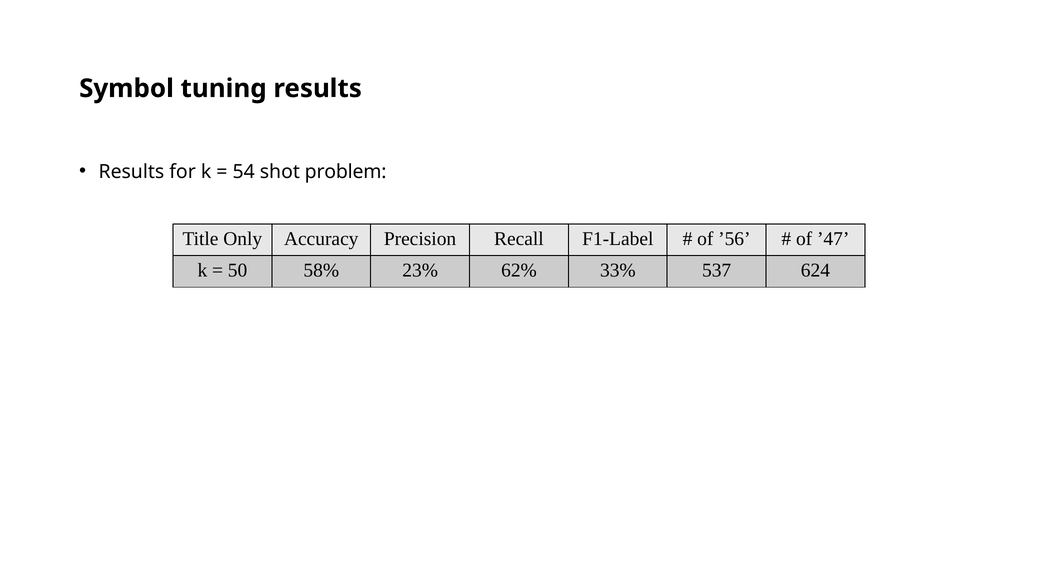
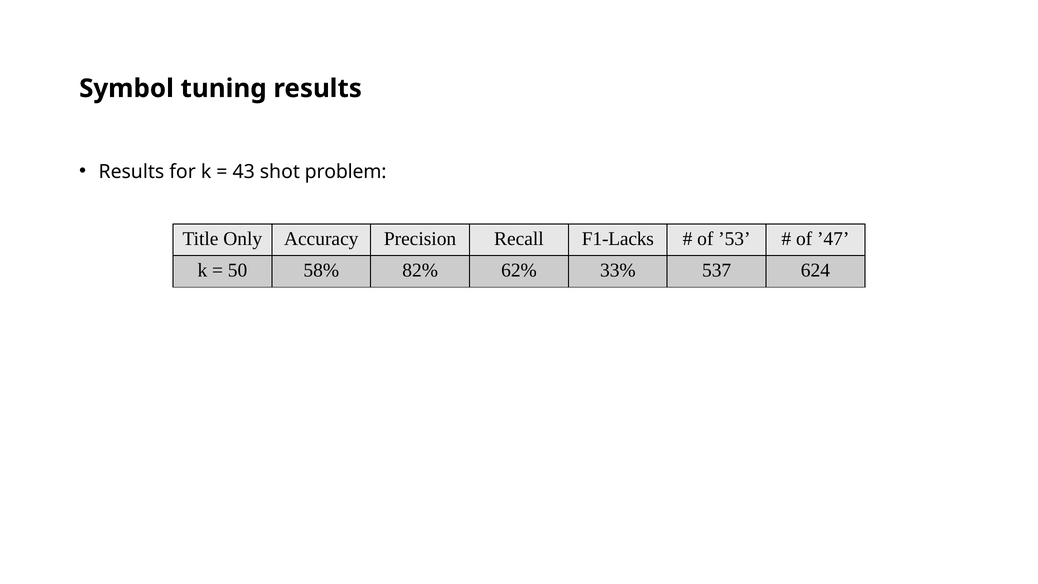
54: 54 -> 43 (244, 172)
F1-Label: F1-Label -> F1-Lacks (618, 239)
’56: ’56 -> ’53 (734, 239)
23%: 23% -> 82% (420, 270)
